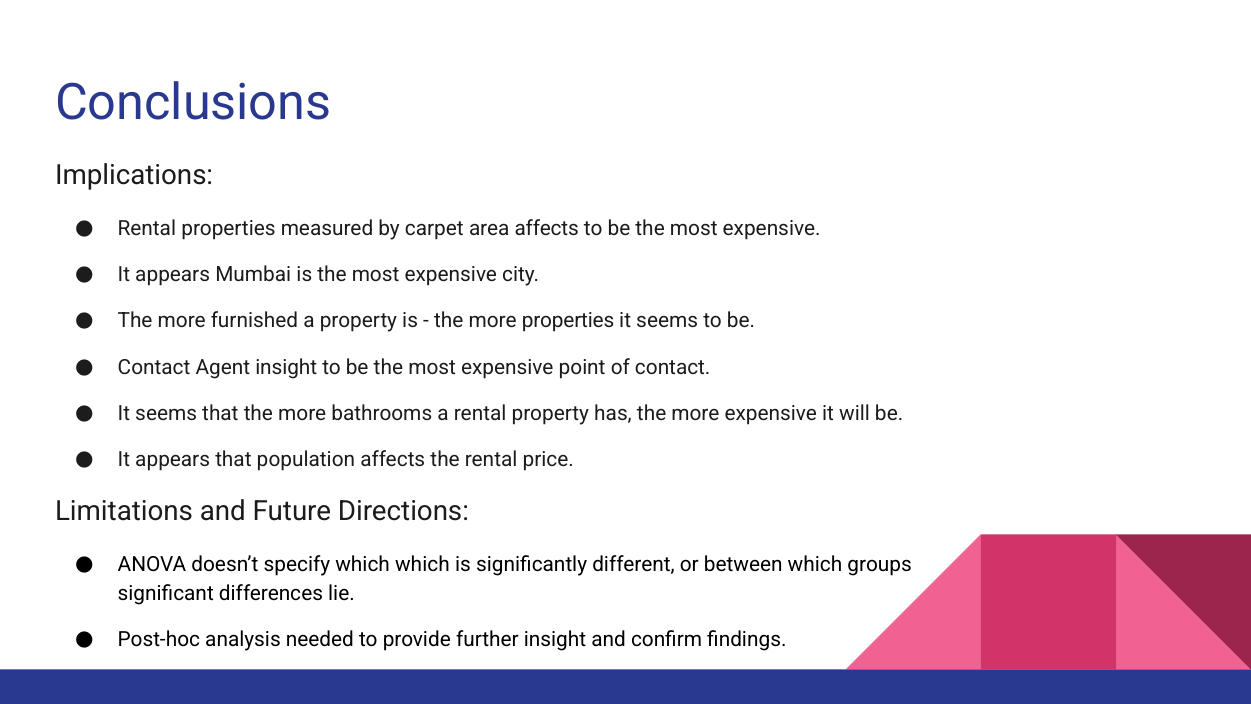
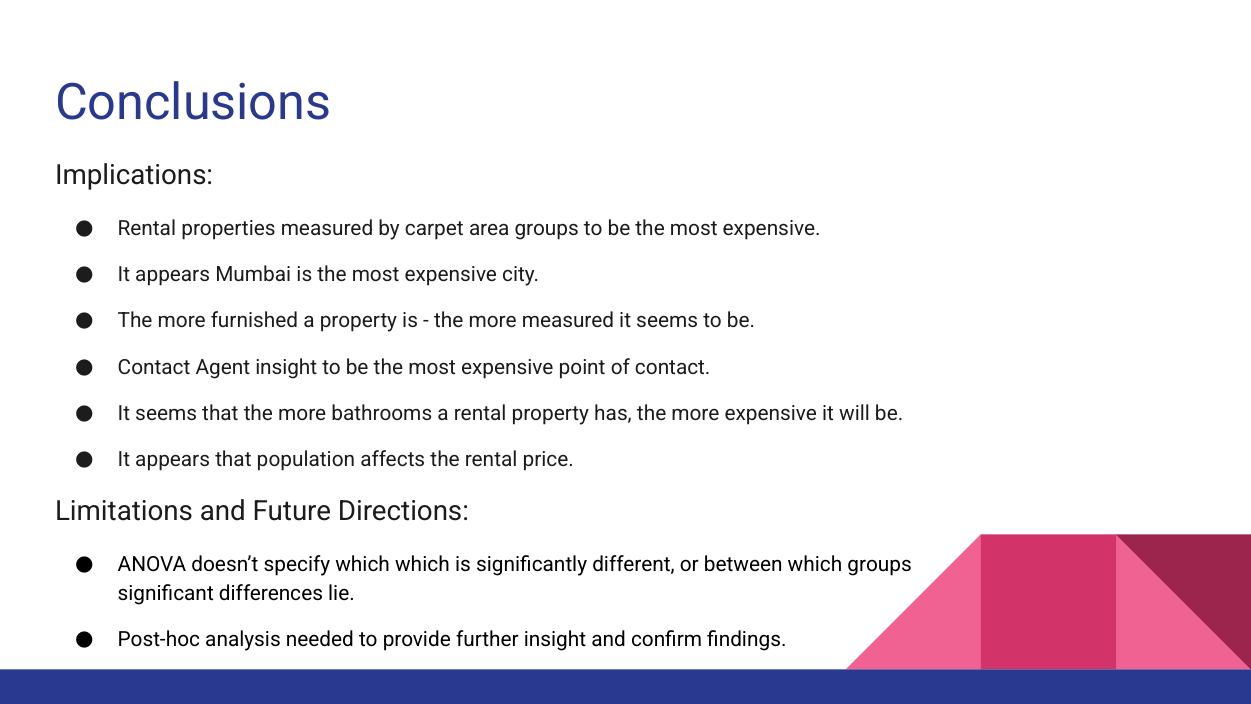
area affects: affects -> groups (547, 229)
more properties: properties -> measured (568, 321)
